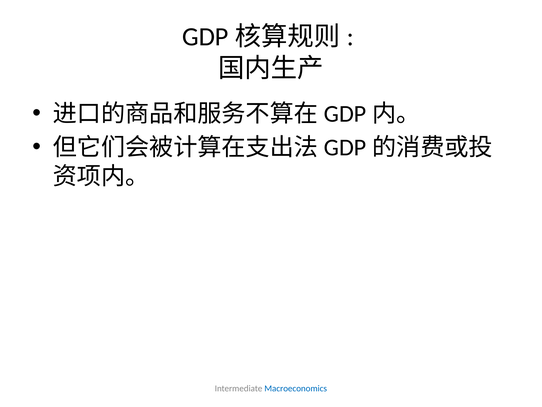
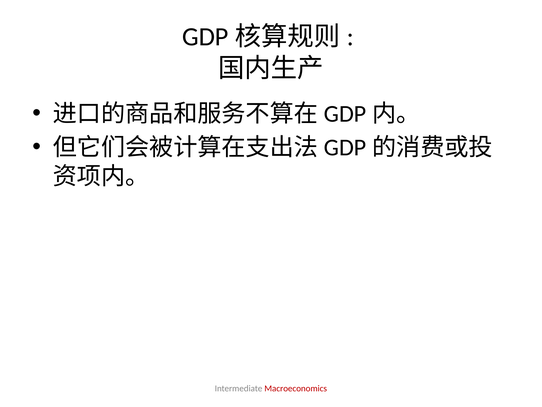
Macroeconomics colour: blue -> red (296, 388)
